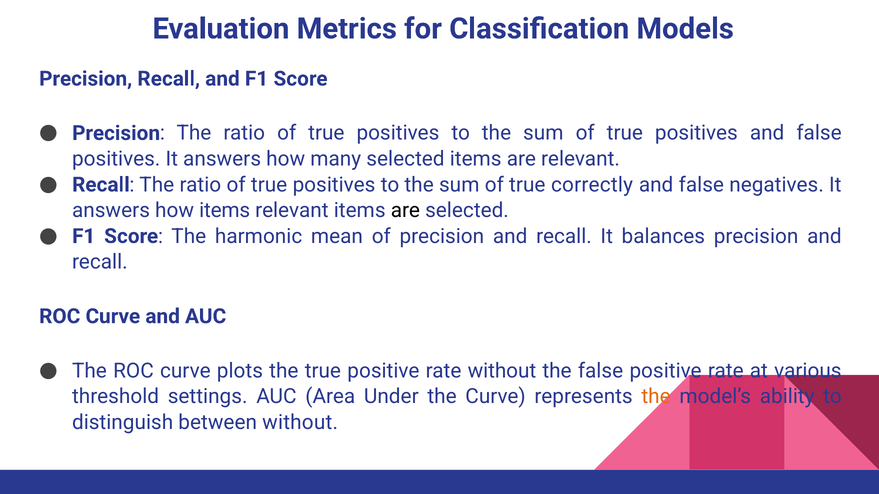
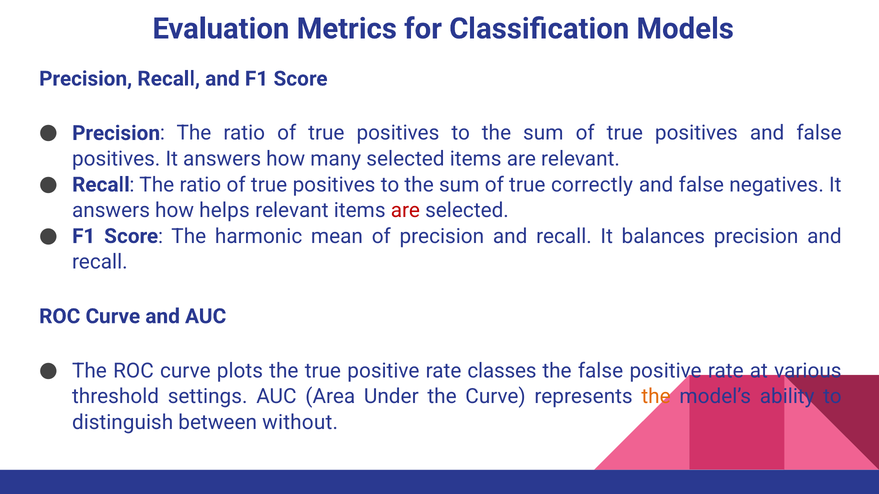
how items: items -> helps (224, 211)
are colour: black -> red (405, 211)
rate without: without -> classes (502, 371)
